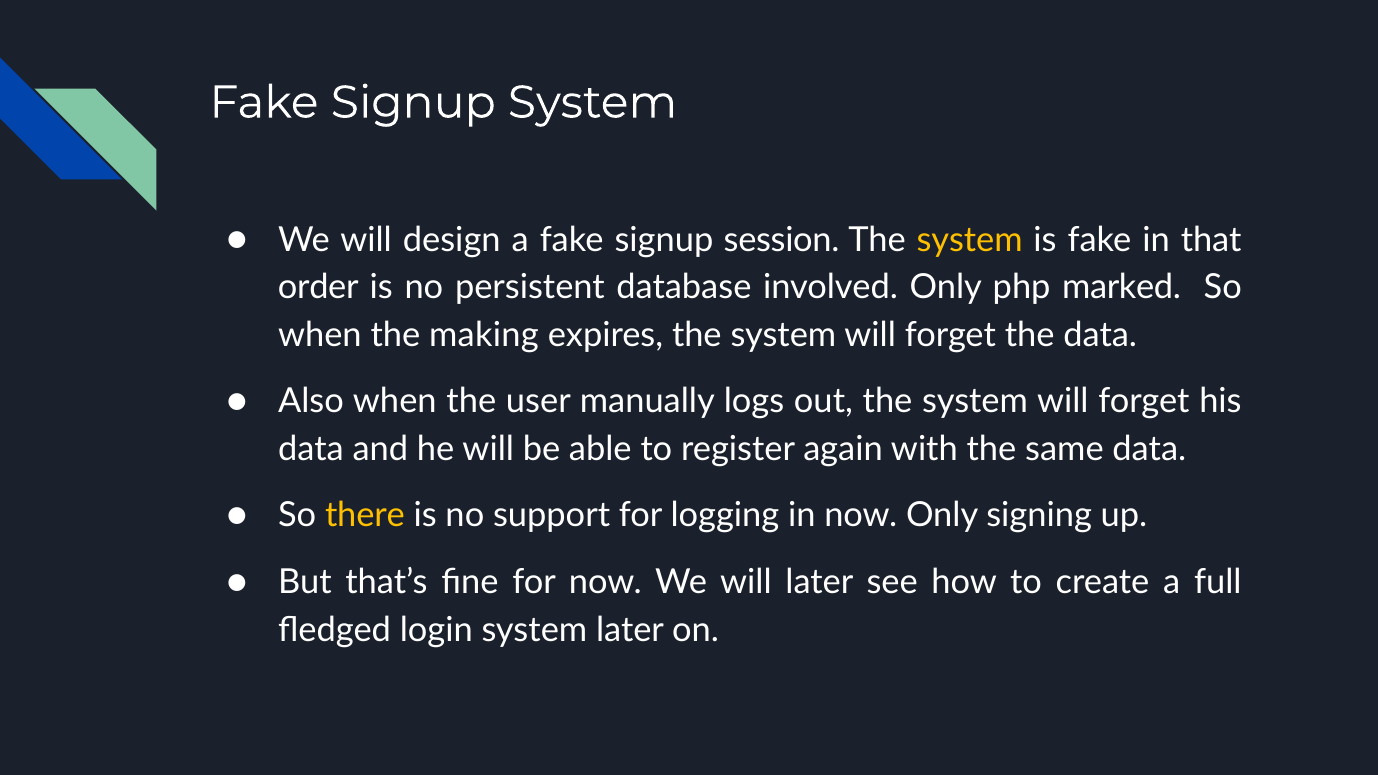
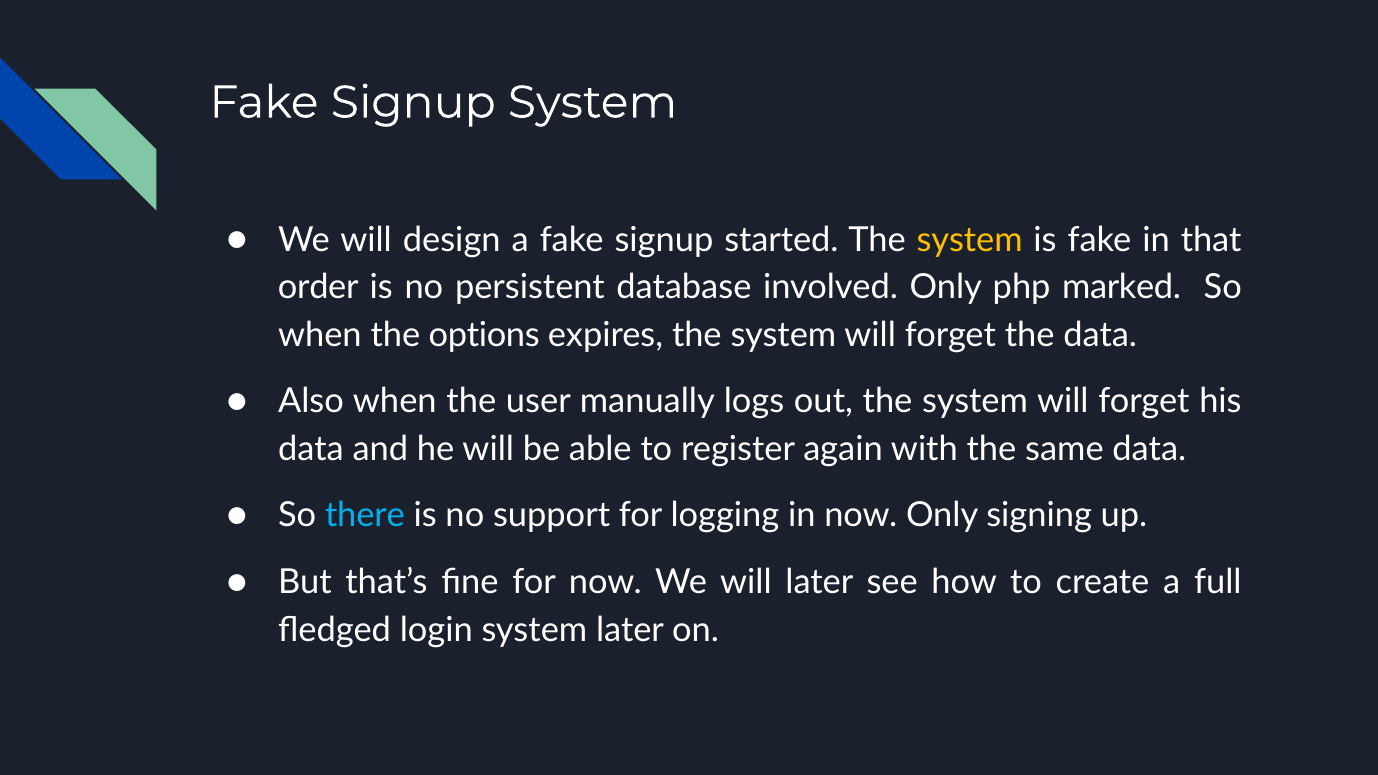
session: session -> started (781, 240)
making: making -> options (484, 335)
there colour: yellow -> light blue (365, 516)
